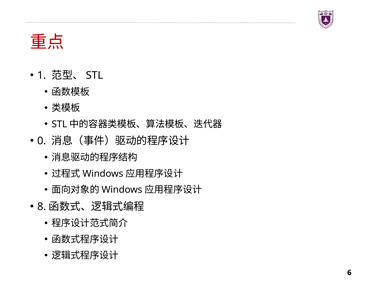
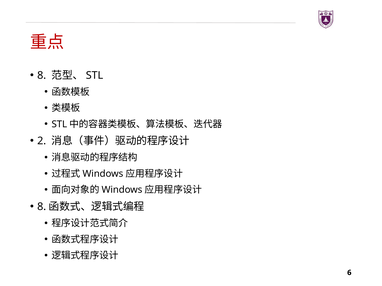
1: 1 -> 8 (42, 75)
0: 0 -> 2 (42, 141)
